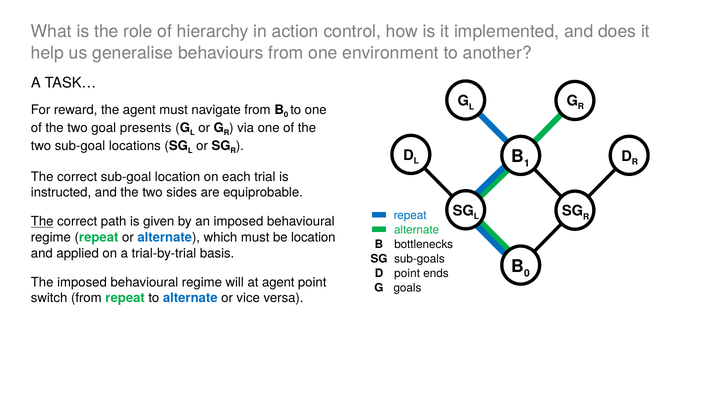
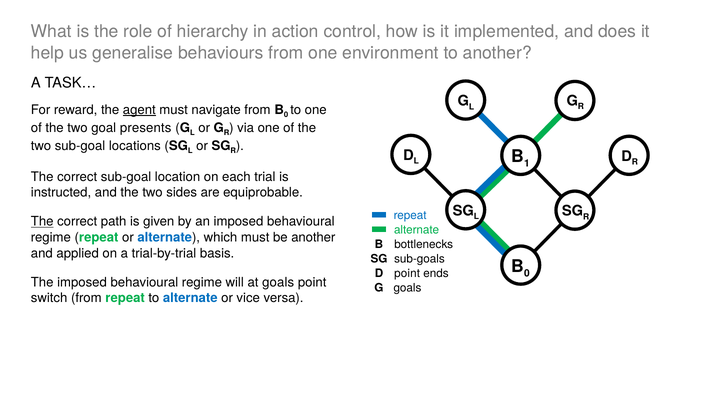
agent underline: none -> present (139, 110)
be location: location -> another (313, 237)
at agent: agent -> goals (278, 282)
